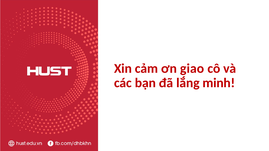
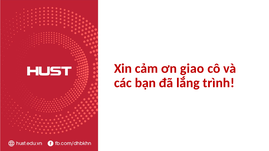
minh: minh -> trình (219, 83)
